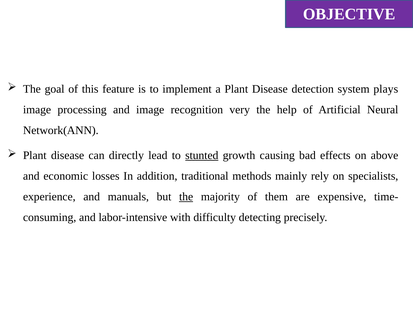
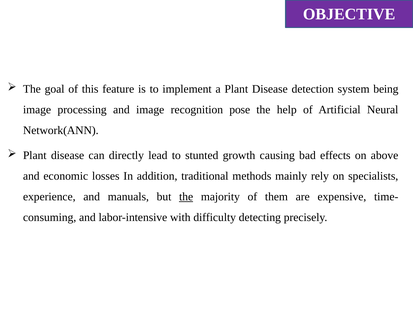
plays: plays -> being (386, 89)
very: very -> pose (240, 110)
stunted underline: present -> none (202, 155)
